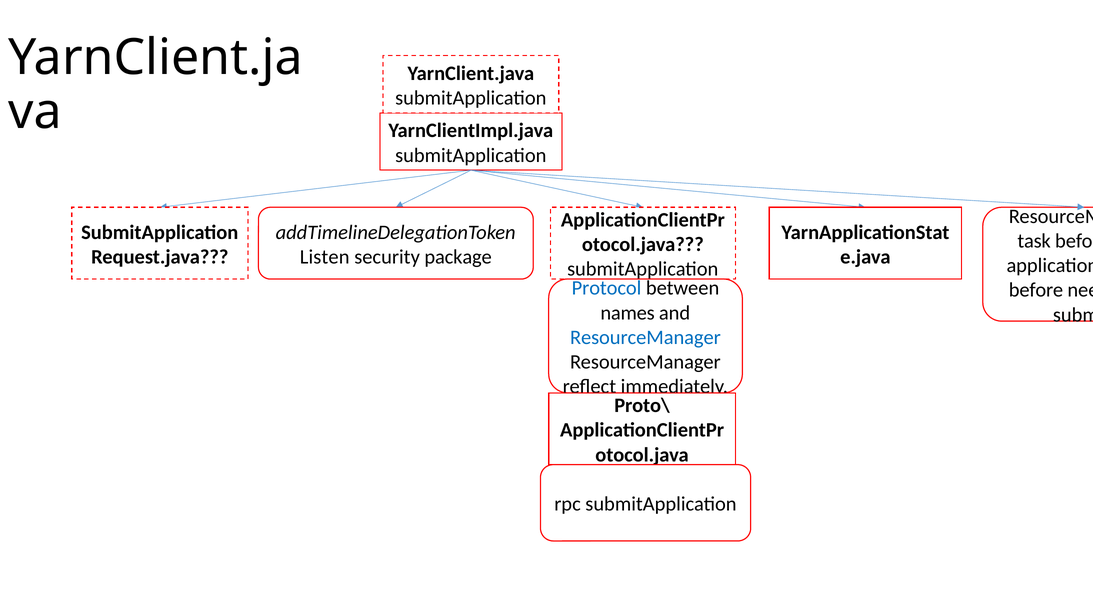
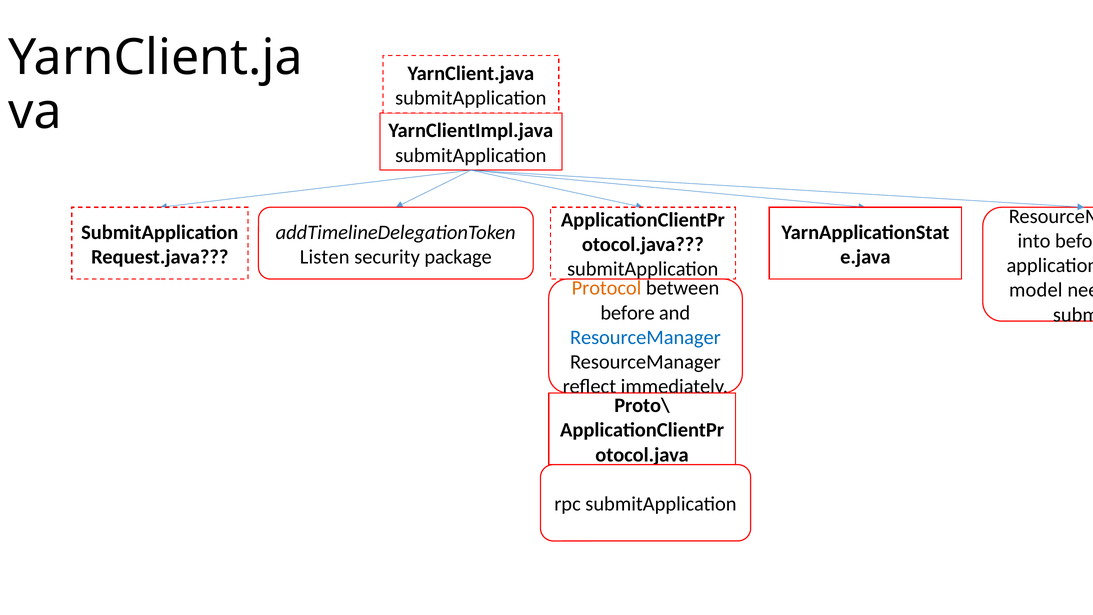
task: task -> into (1034, 241)
Protocol colour: blue -> orange (607, 288)
before: before -> model (1036, 290)
names: names -> before (628, 313)
